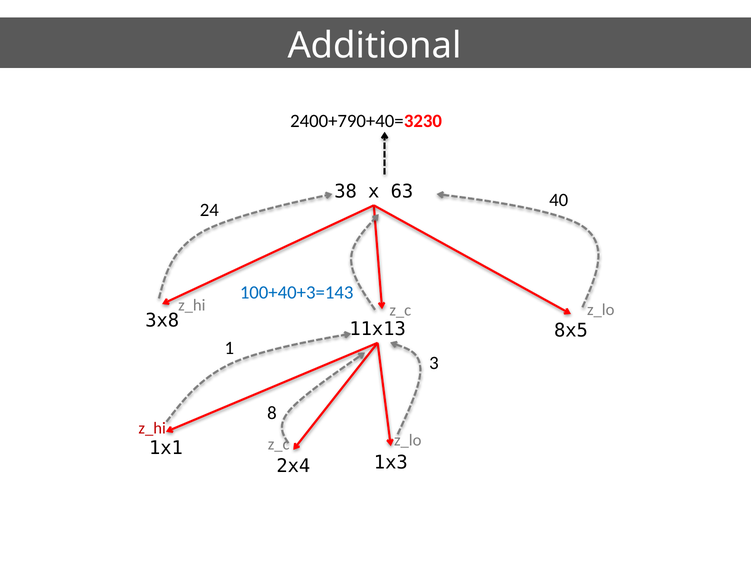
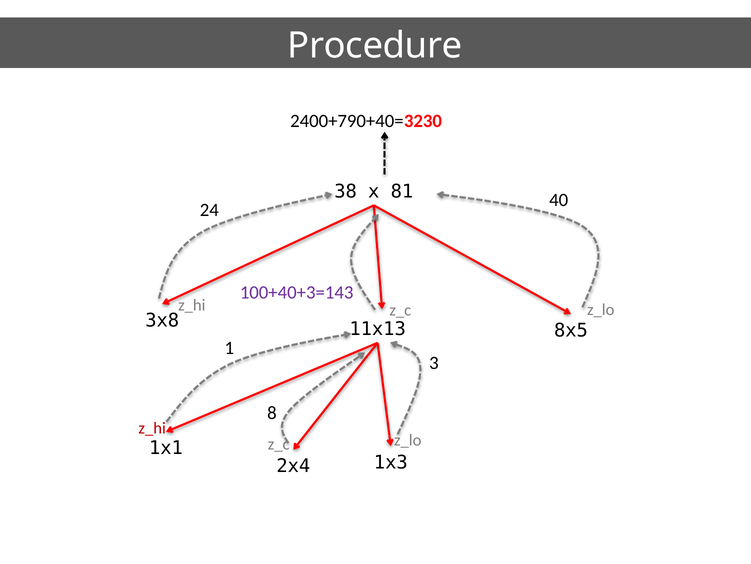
Additional: Additional -> Procedure (375, 46)
63: 63 -> 81 (402, 191)
100+40+3=143 colour: blue -> purple (297, 292)
